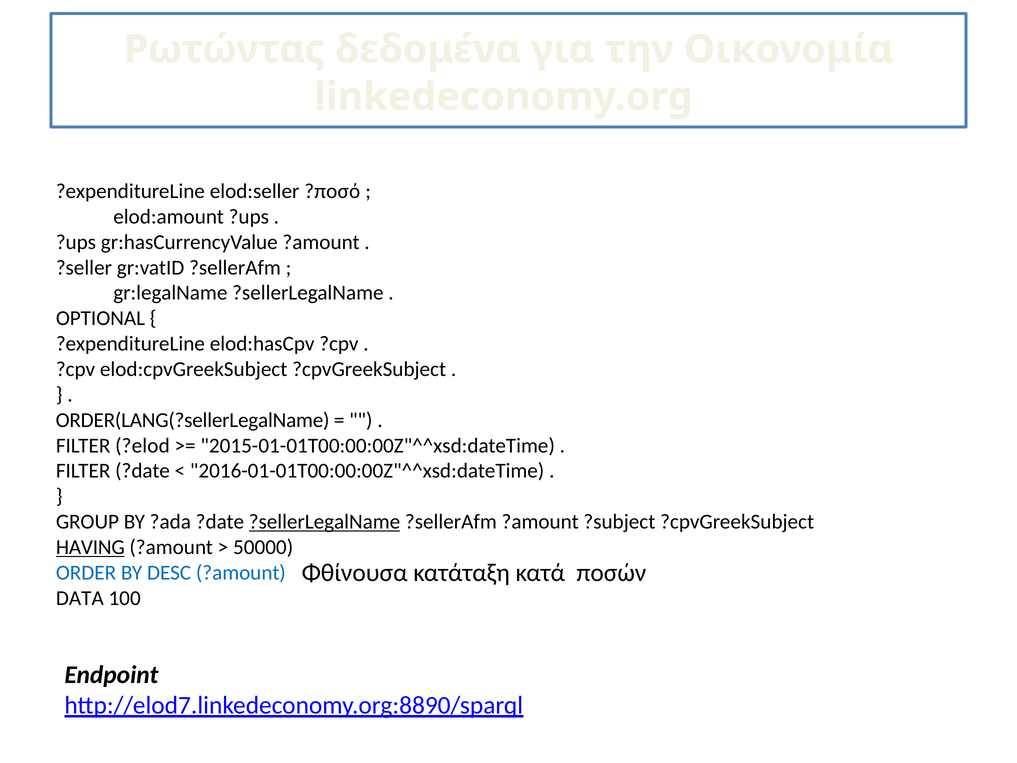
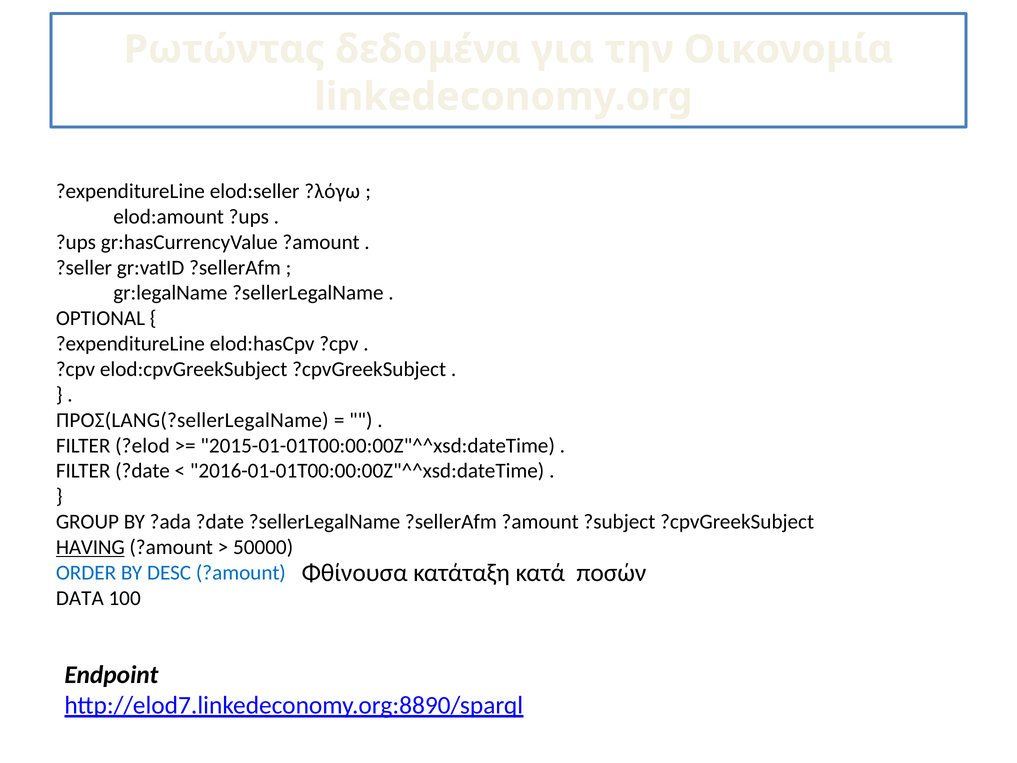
?ποσό: ?ποσό -> ?λόγω (332, 191)
ORDER(LANG(?sellerLegalName: ORDER(LANG(?sellerLegalName -> ΠΡΟΣ(LANG(?sellerLegalName (192, 420)
?sellerLegalName underline: present -> none (324, 522)
